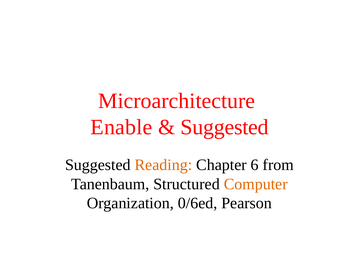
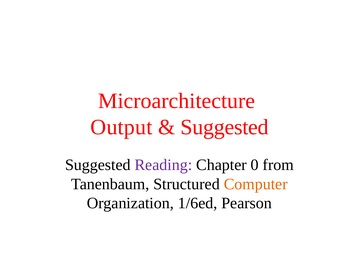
Enable: Enable -> Output (121, 127)
Reading colour: orange -> purple (163, 165)
6: 6 -> 0 (255, 165)
0/6ed: 0/6ed -> 1/6ed (198, 203)
